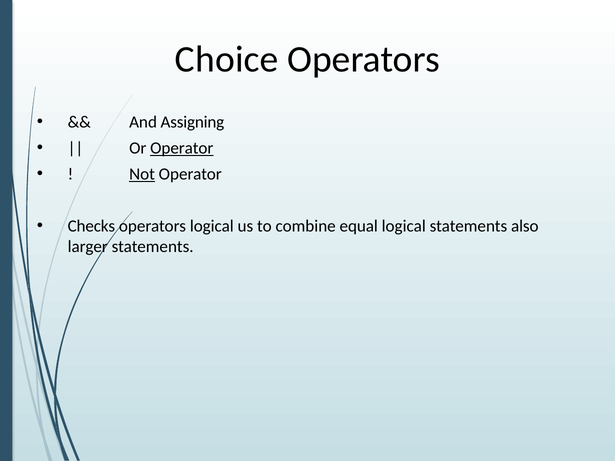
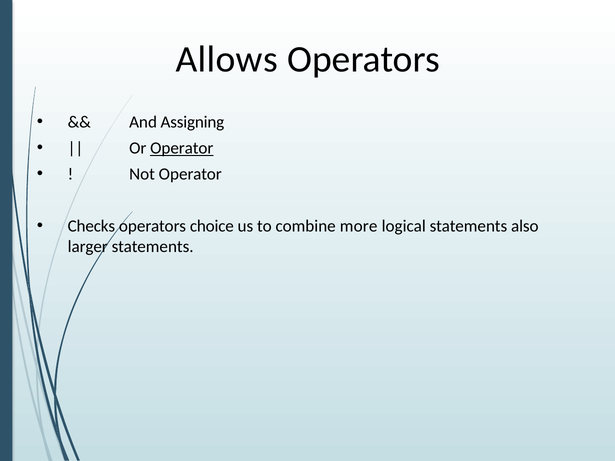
Choice: Choice -> Allows (227, 60)
Not underline: present -> none (142, 174)
operators logical: logical -> choice (212, 226)
equal: equal -> more (359, 226)
